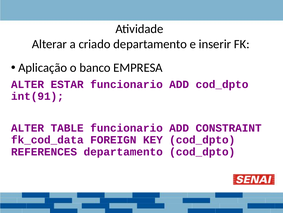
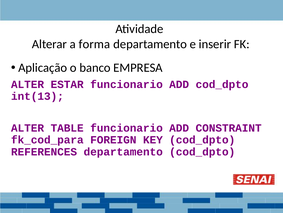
criado: criado -> forma (94, 44)
int(91: int(91 -> int(13 (38, 96)
fk_cod_data: fk_cod_data -> fk_cod_para (47, 139)
